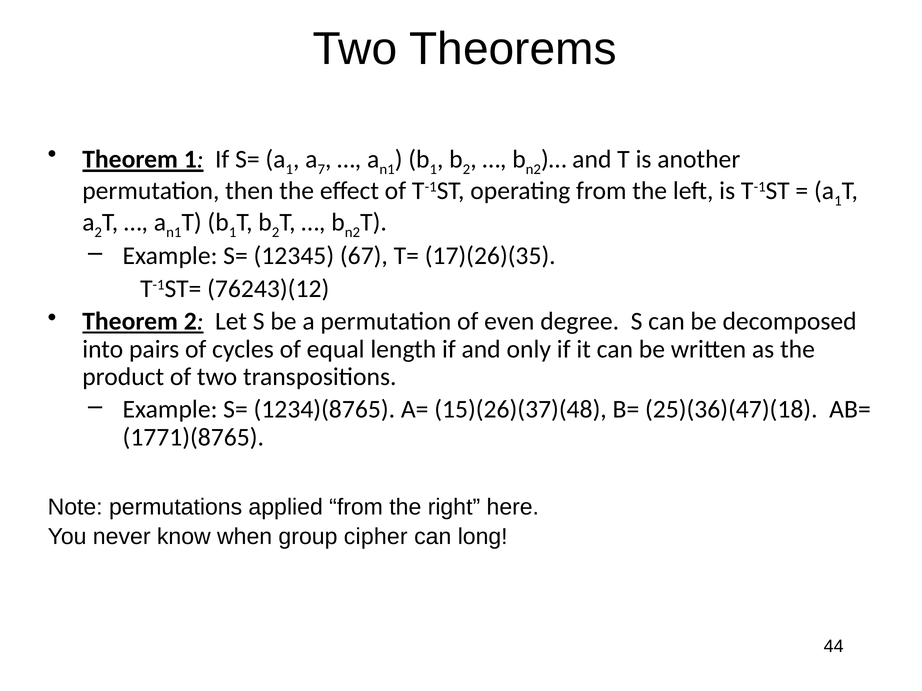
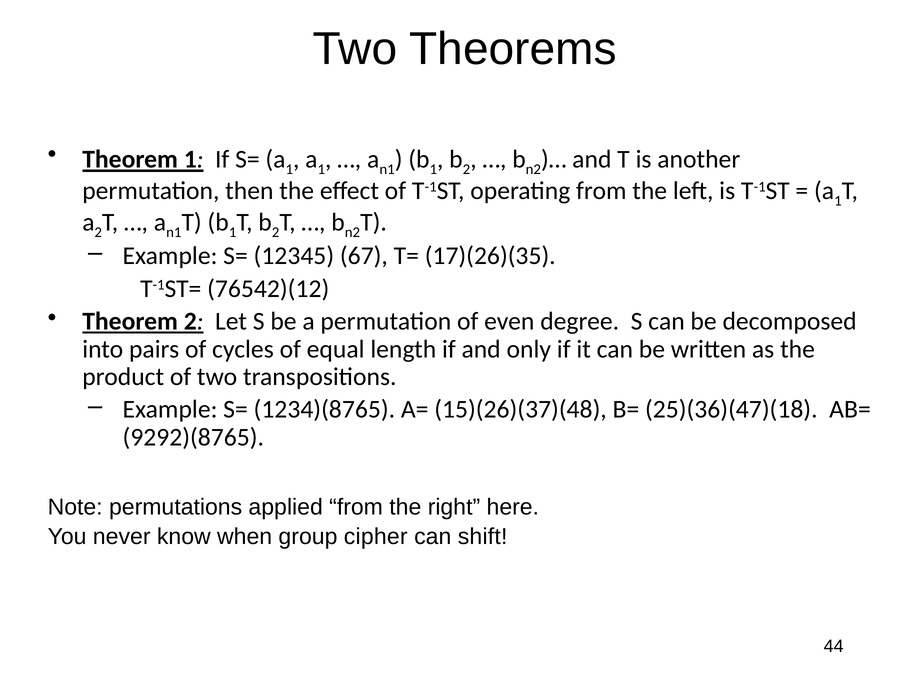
7: 7 -> 1 (321, 170)
76243)(12: 76243)(12 -> 76542)(12 (268, 289)
1771)(8765: 1771)(8765 -> 9292)(8765 (193, 437)
long: long -> shift (483, 537)
